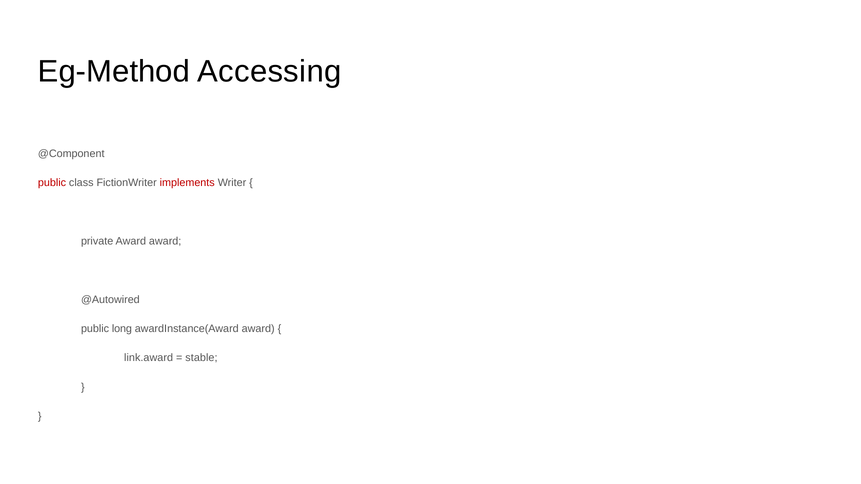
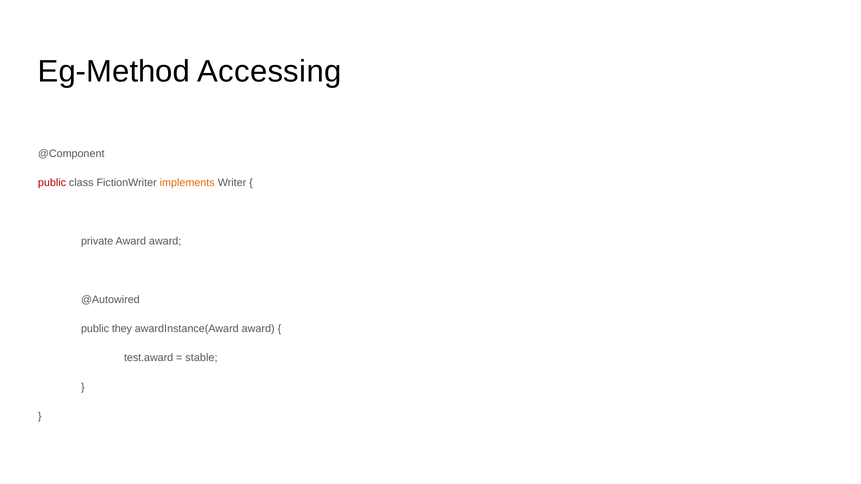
implements colour: red -> orange (187, 183)
long: long -> they (122, 329)
link.award: link.award -> test.award (149, 358)
